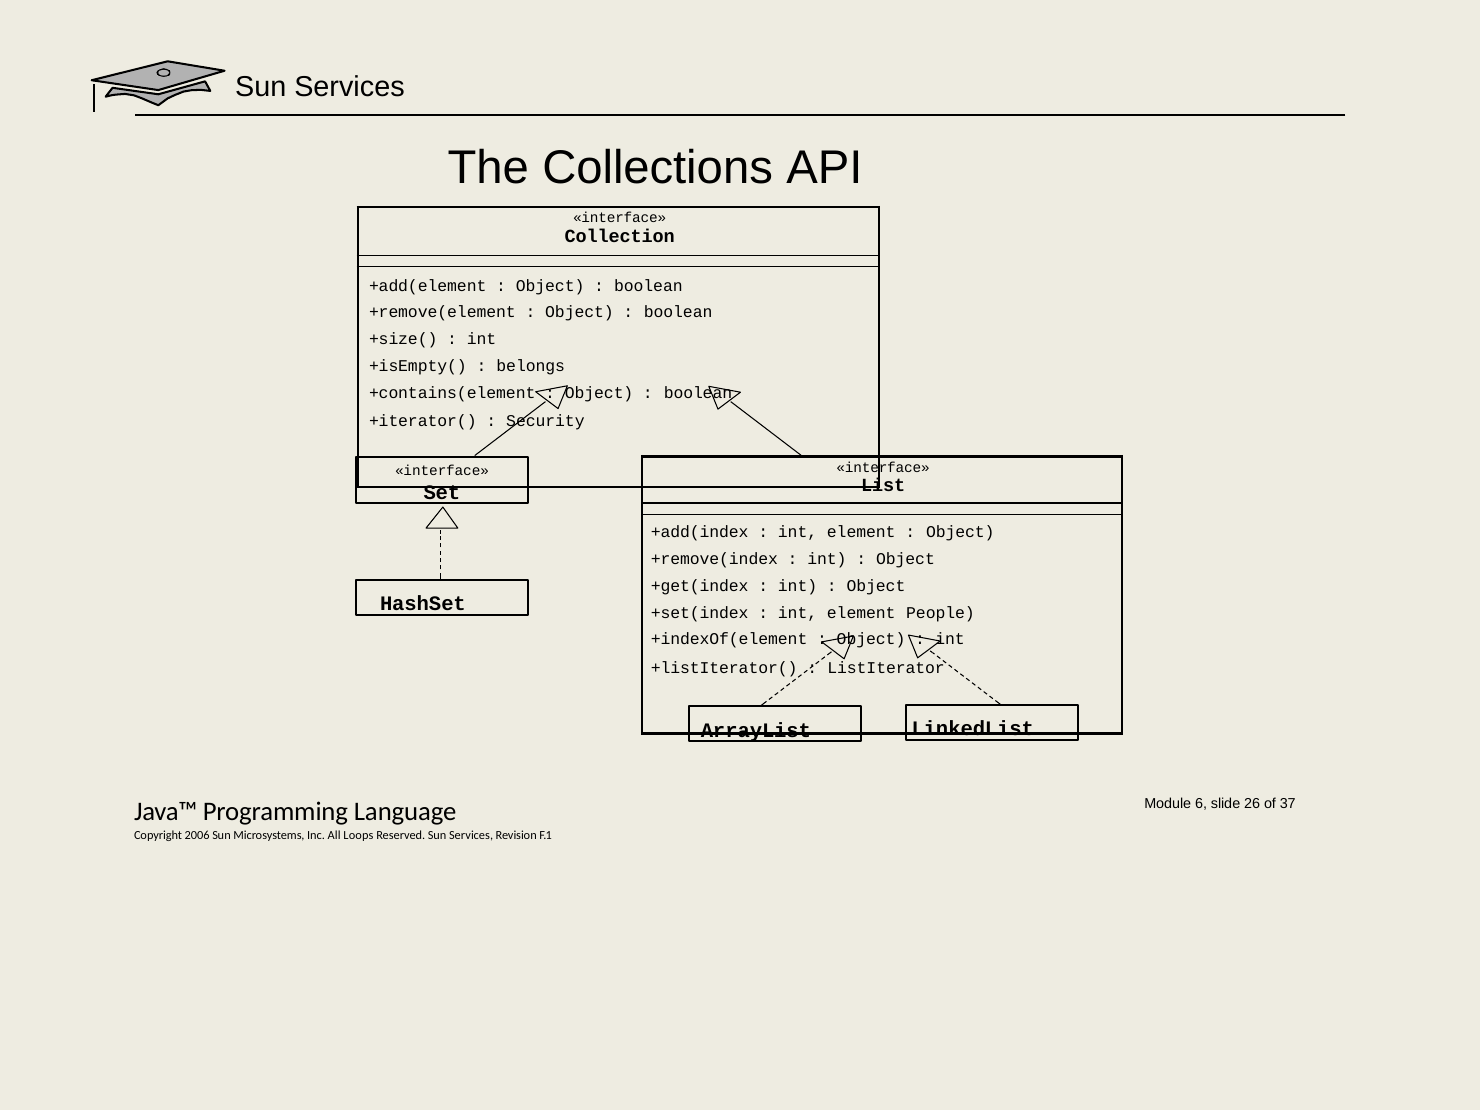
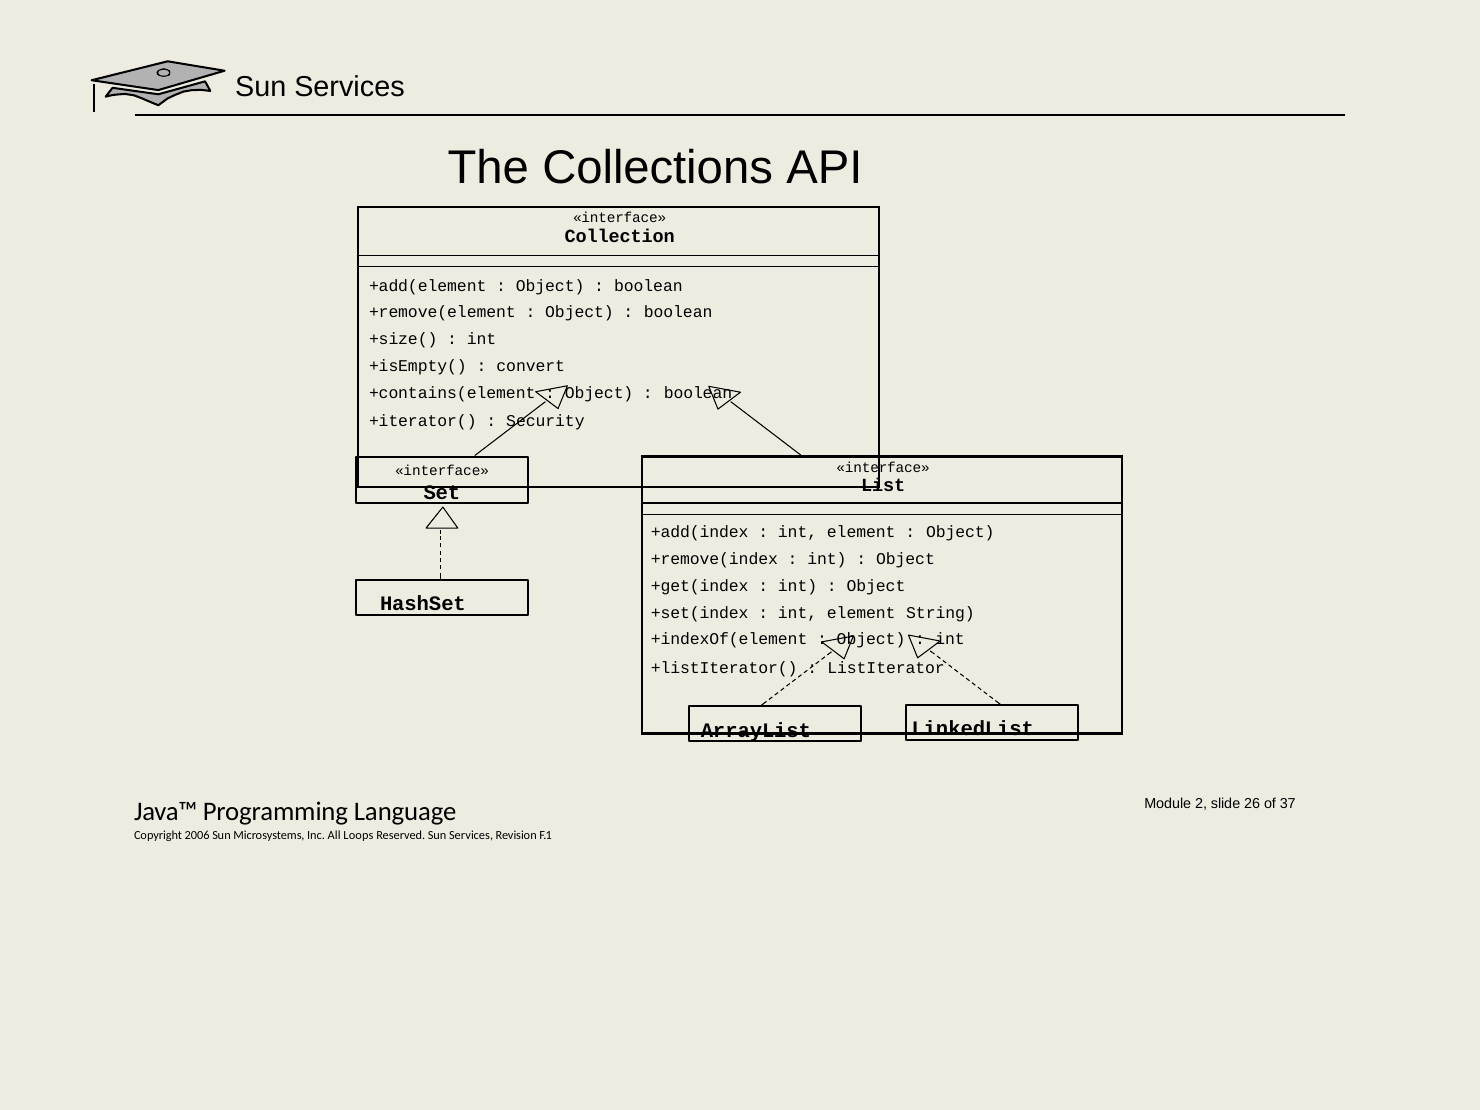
belongs: belongs -> convert (531, 366)
People: People -> String (940, 613)
6: 6 -> 2 (1201, 804)
